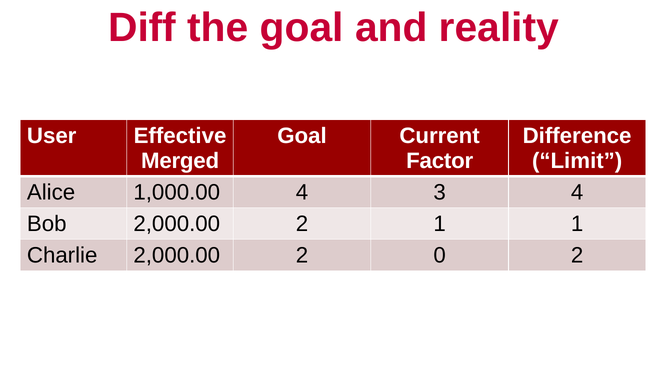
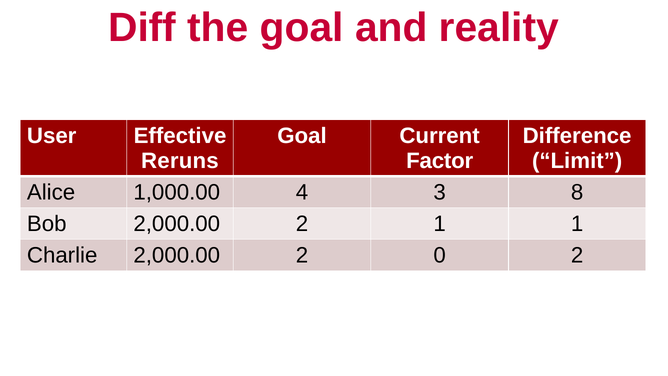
Merged: Merged -> Reruns (180, 161)
3 4: 4 -> 8 (577, 192)
